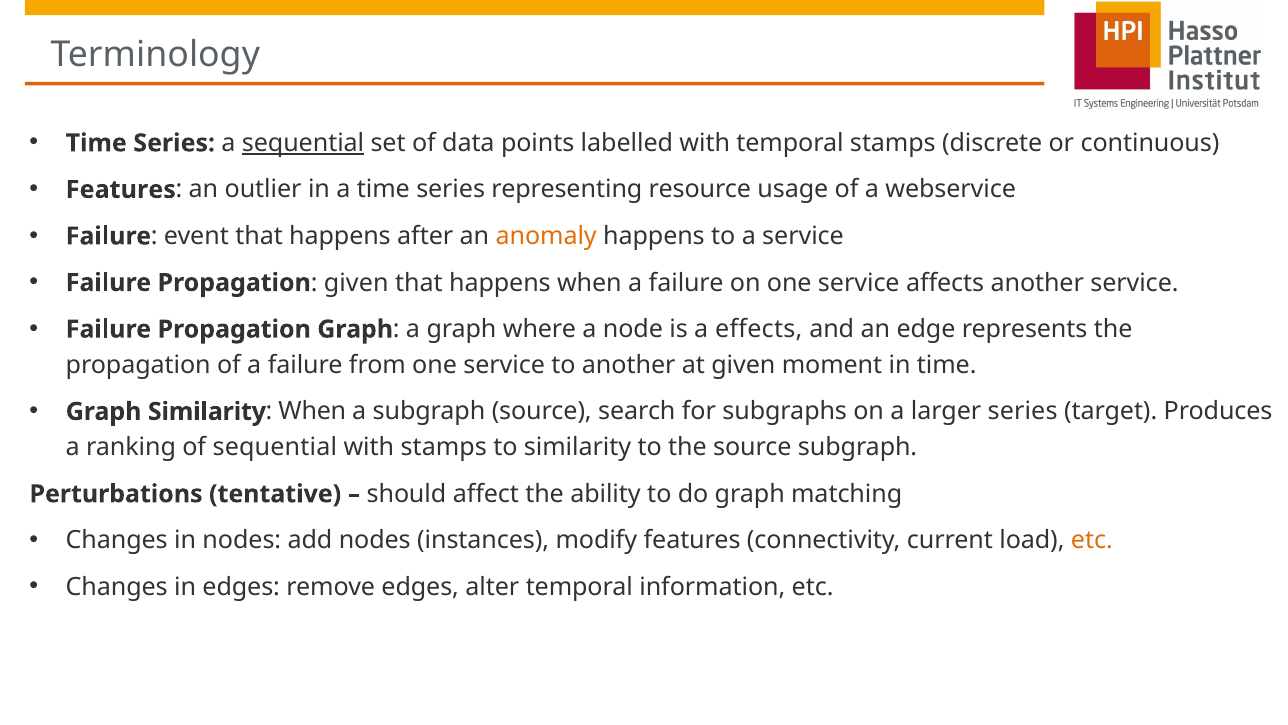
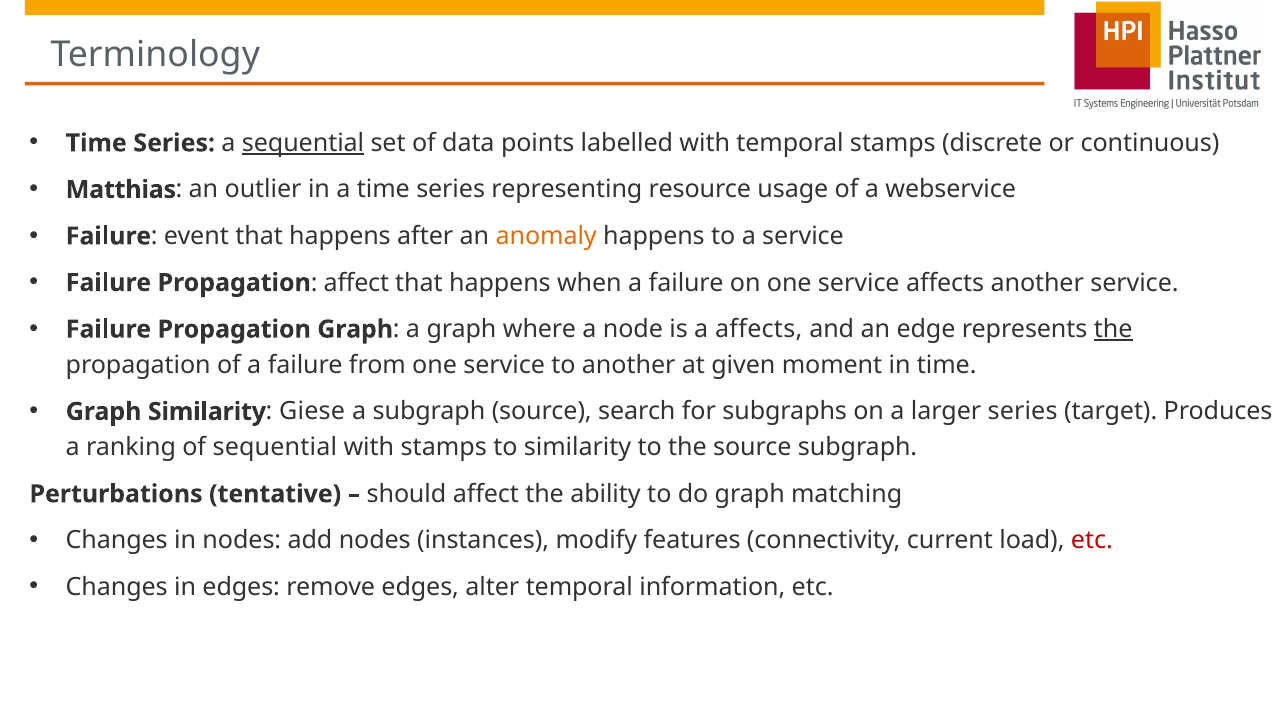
Features: Features -> Matthias (121, 190)
given: given -> affect (356, 283)
a effects: effects -> affects (759, 329)
the underline: none -> present (1113, 329)
When: When -> Giese (312, 411)
etc colour: orange -> red (1092, 540)
